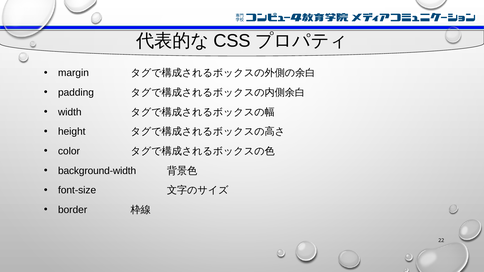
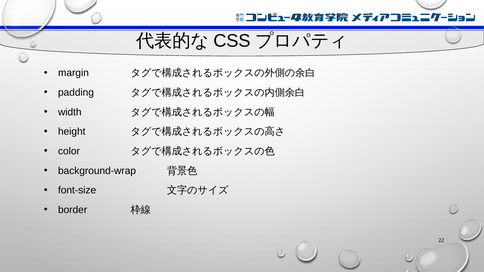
background-width: background-width -> background-wrap (97, 171)
